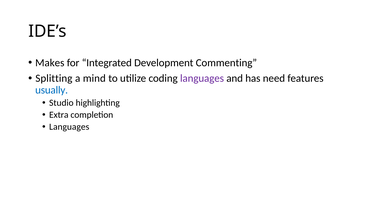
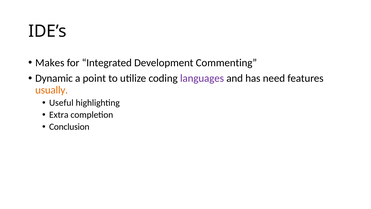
Splitting: Splitting -> Dynamic (54, 78)
mind: mind -> point (94, 78)
usually colour: blue -> orange (52, 90)
Studio: Studio -> Useful (61, 103)
Languages: Languages -> Conclusion (69, 127)
